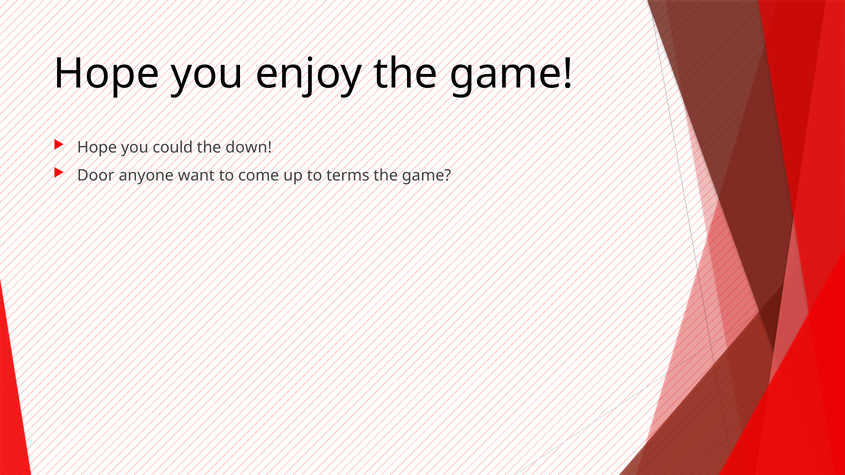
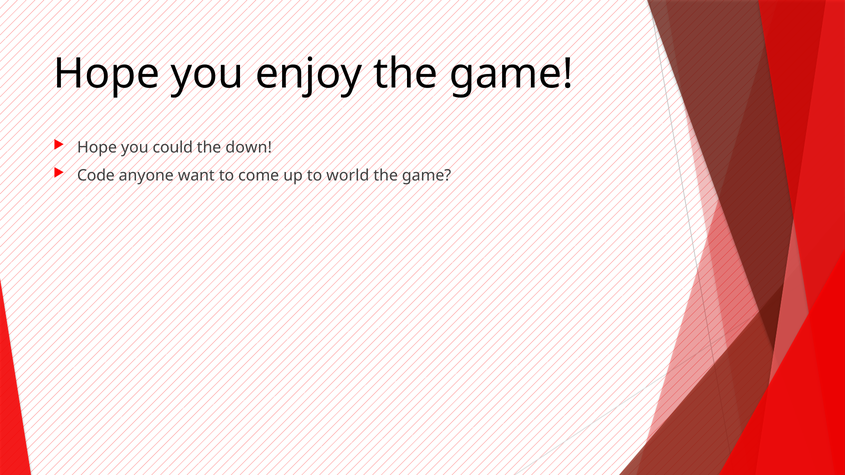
Door: Door -> Code (96, 175)
terms: terms -> world (348, 175)
